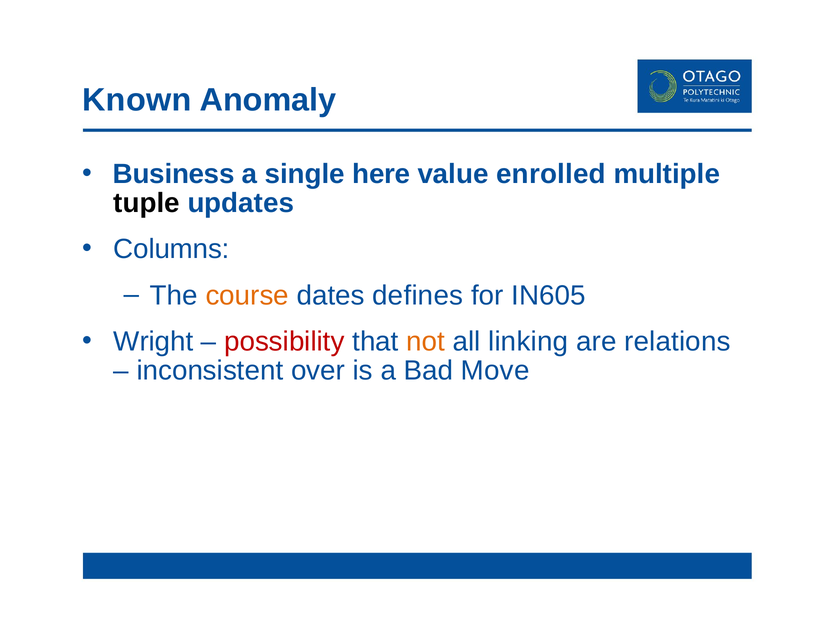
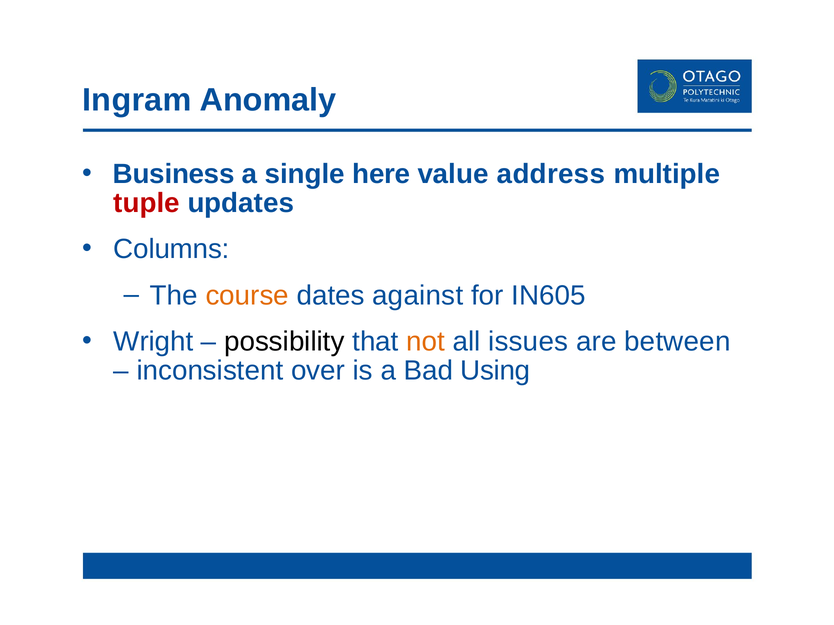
Known: Known -> Ingram (137, 100)
enrolled: enrolled -> address (551, 174)
tuple colour: black -> red (147, 203)
defines: defines -> against (418, 296)
possibility colour: red -> black (284, 342)
linking: linking -> issues (528, 342)
relations: relations -> between (677, 342)
Move: Move -> Using (495, 371)
